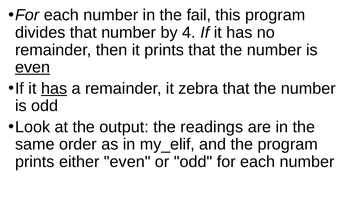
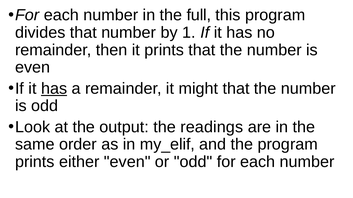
fail: fail -> full (199, 15)
4: 4 -> 1 (189, 33)
even underline: present -> none (33, 68)
zebra: zebra -> might (198, 89)
